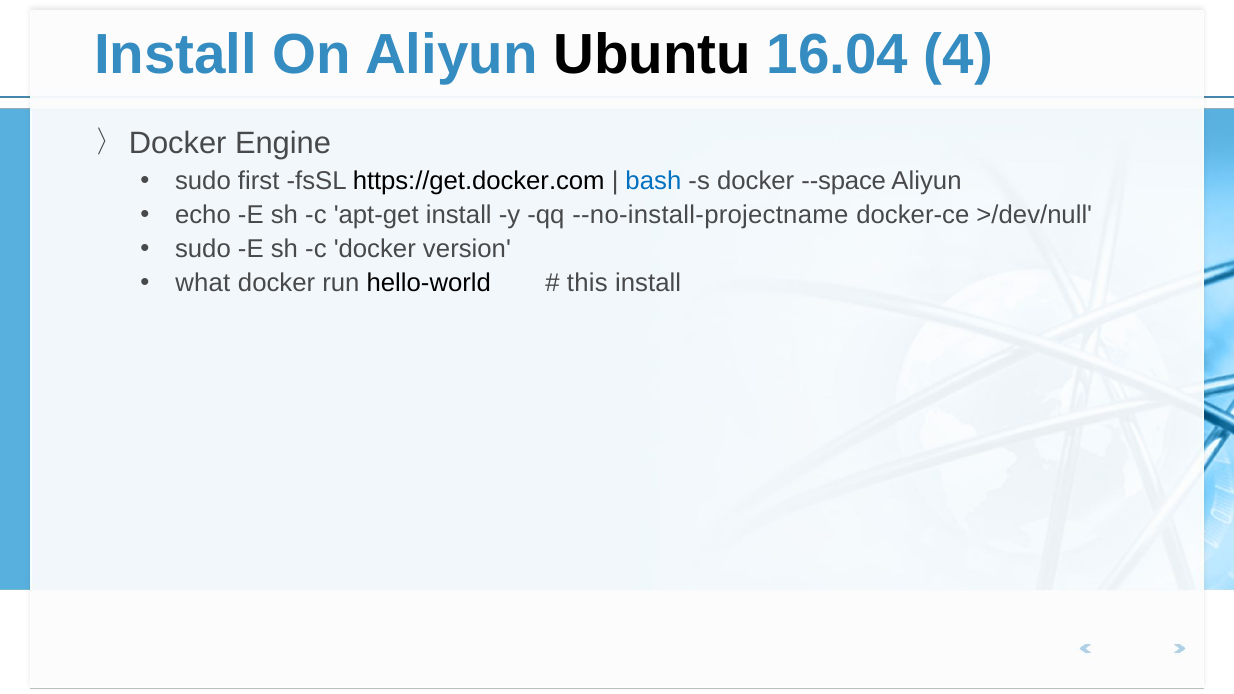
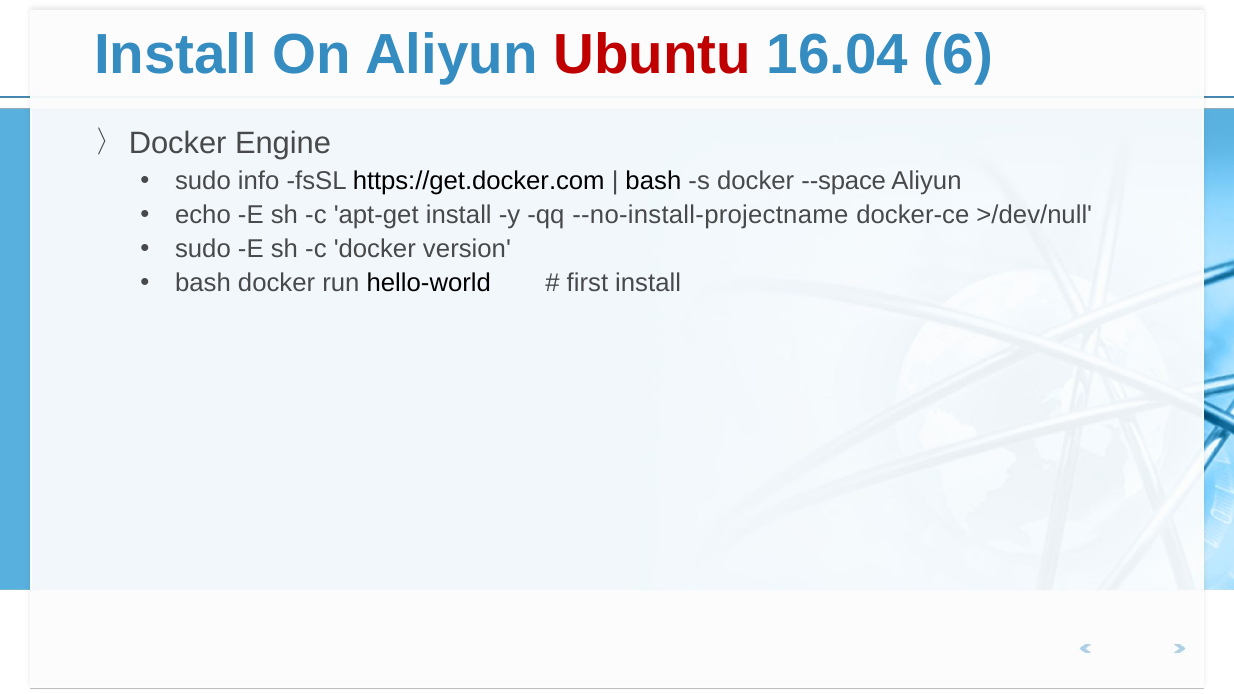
Ubuntu colour: black -> red (652, 55)
4: 4 -> 6 (958, 55)
first: first -> info (259, 181)
bash colour: blue -> black (653, 181)
what: what -> bash (203, 283)
this: this -> first (587, 283)
